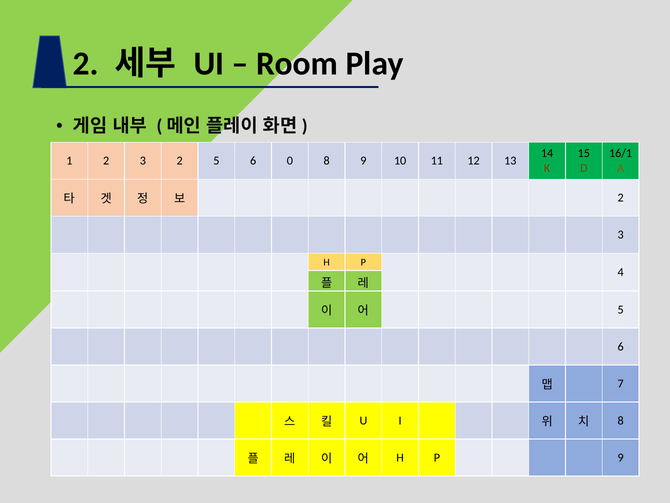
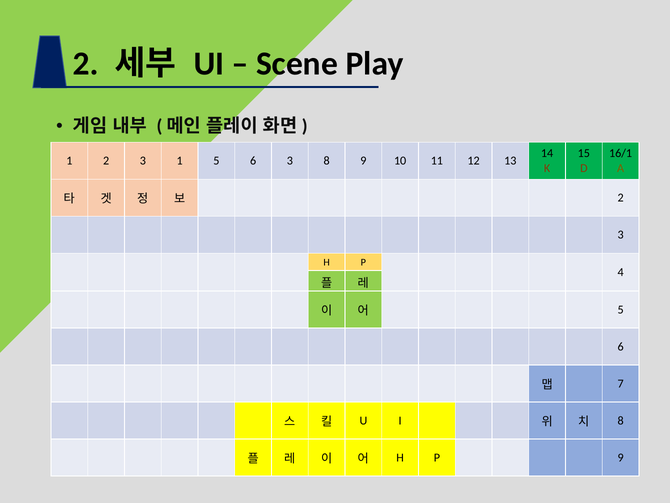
Room: Room -> Scene (297, 64)
3 2: 2 -> 1 (180, 161)
6 0: 0 -> 3 (290, 161)
